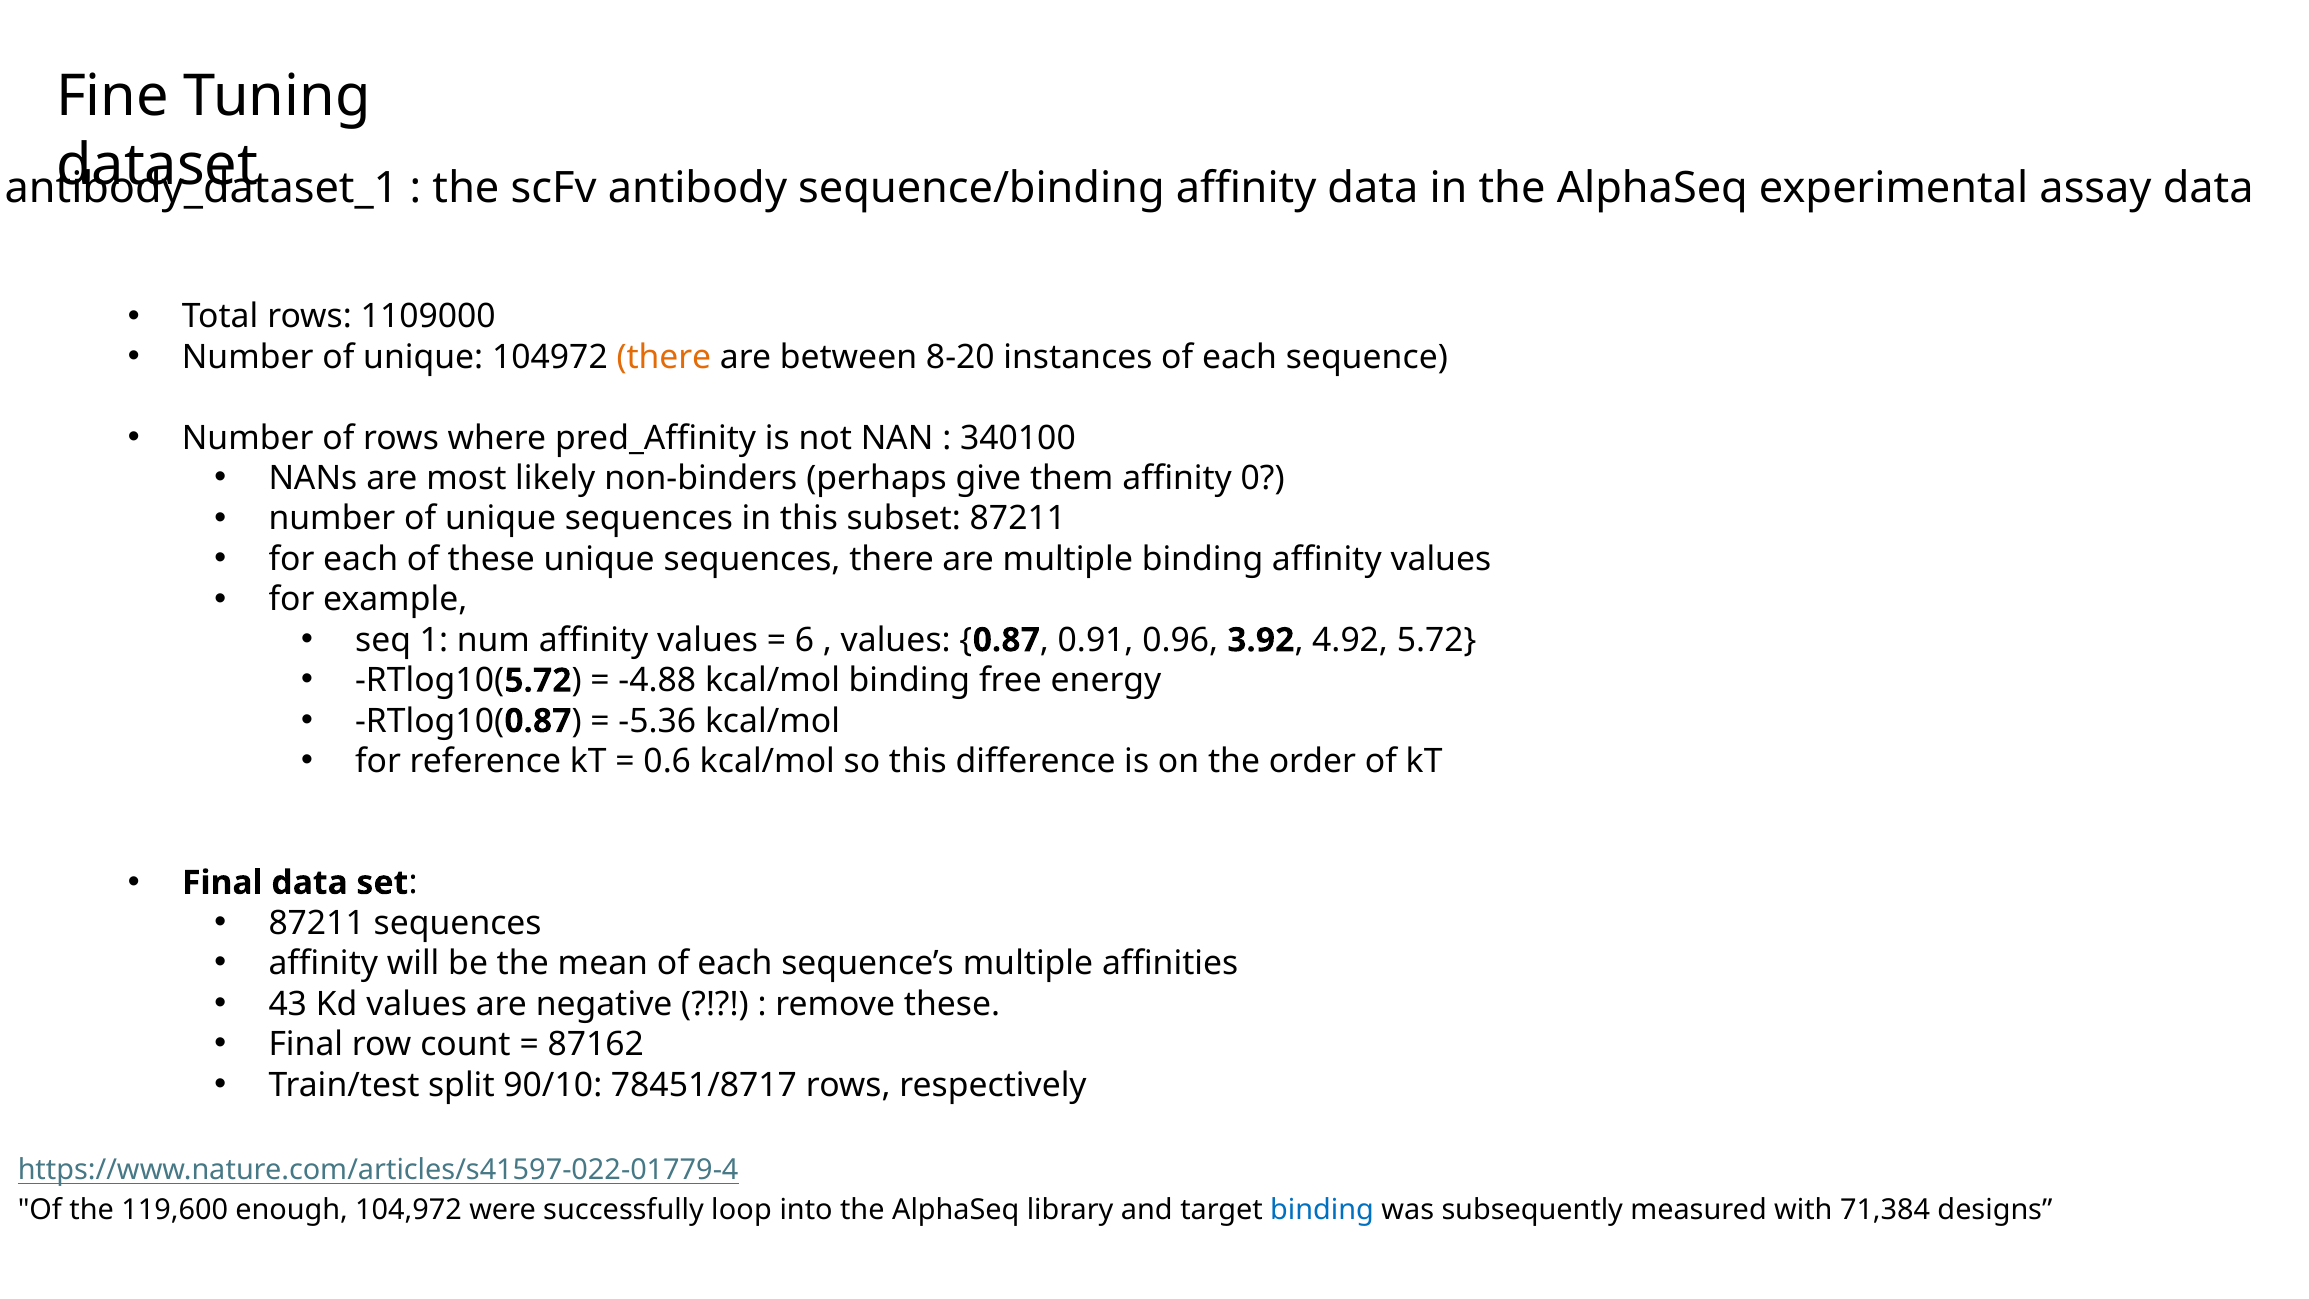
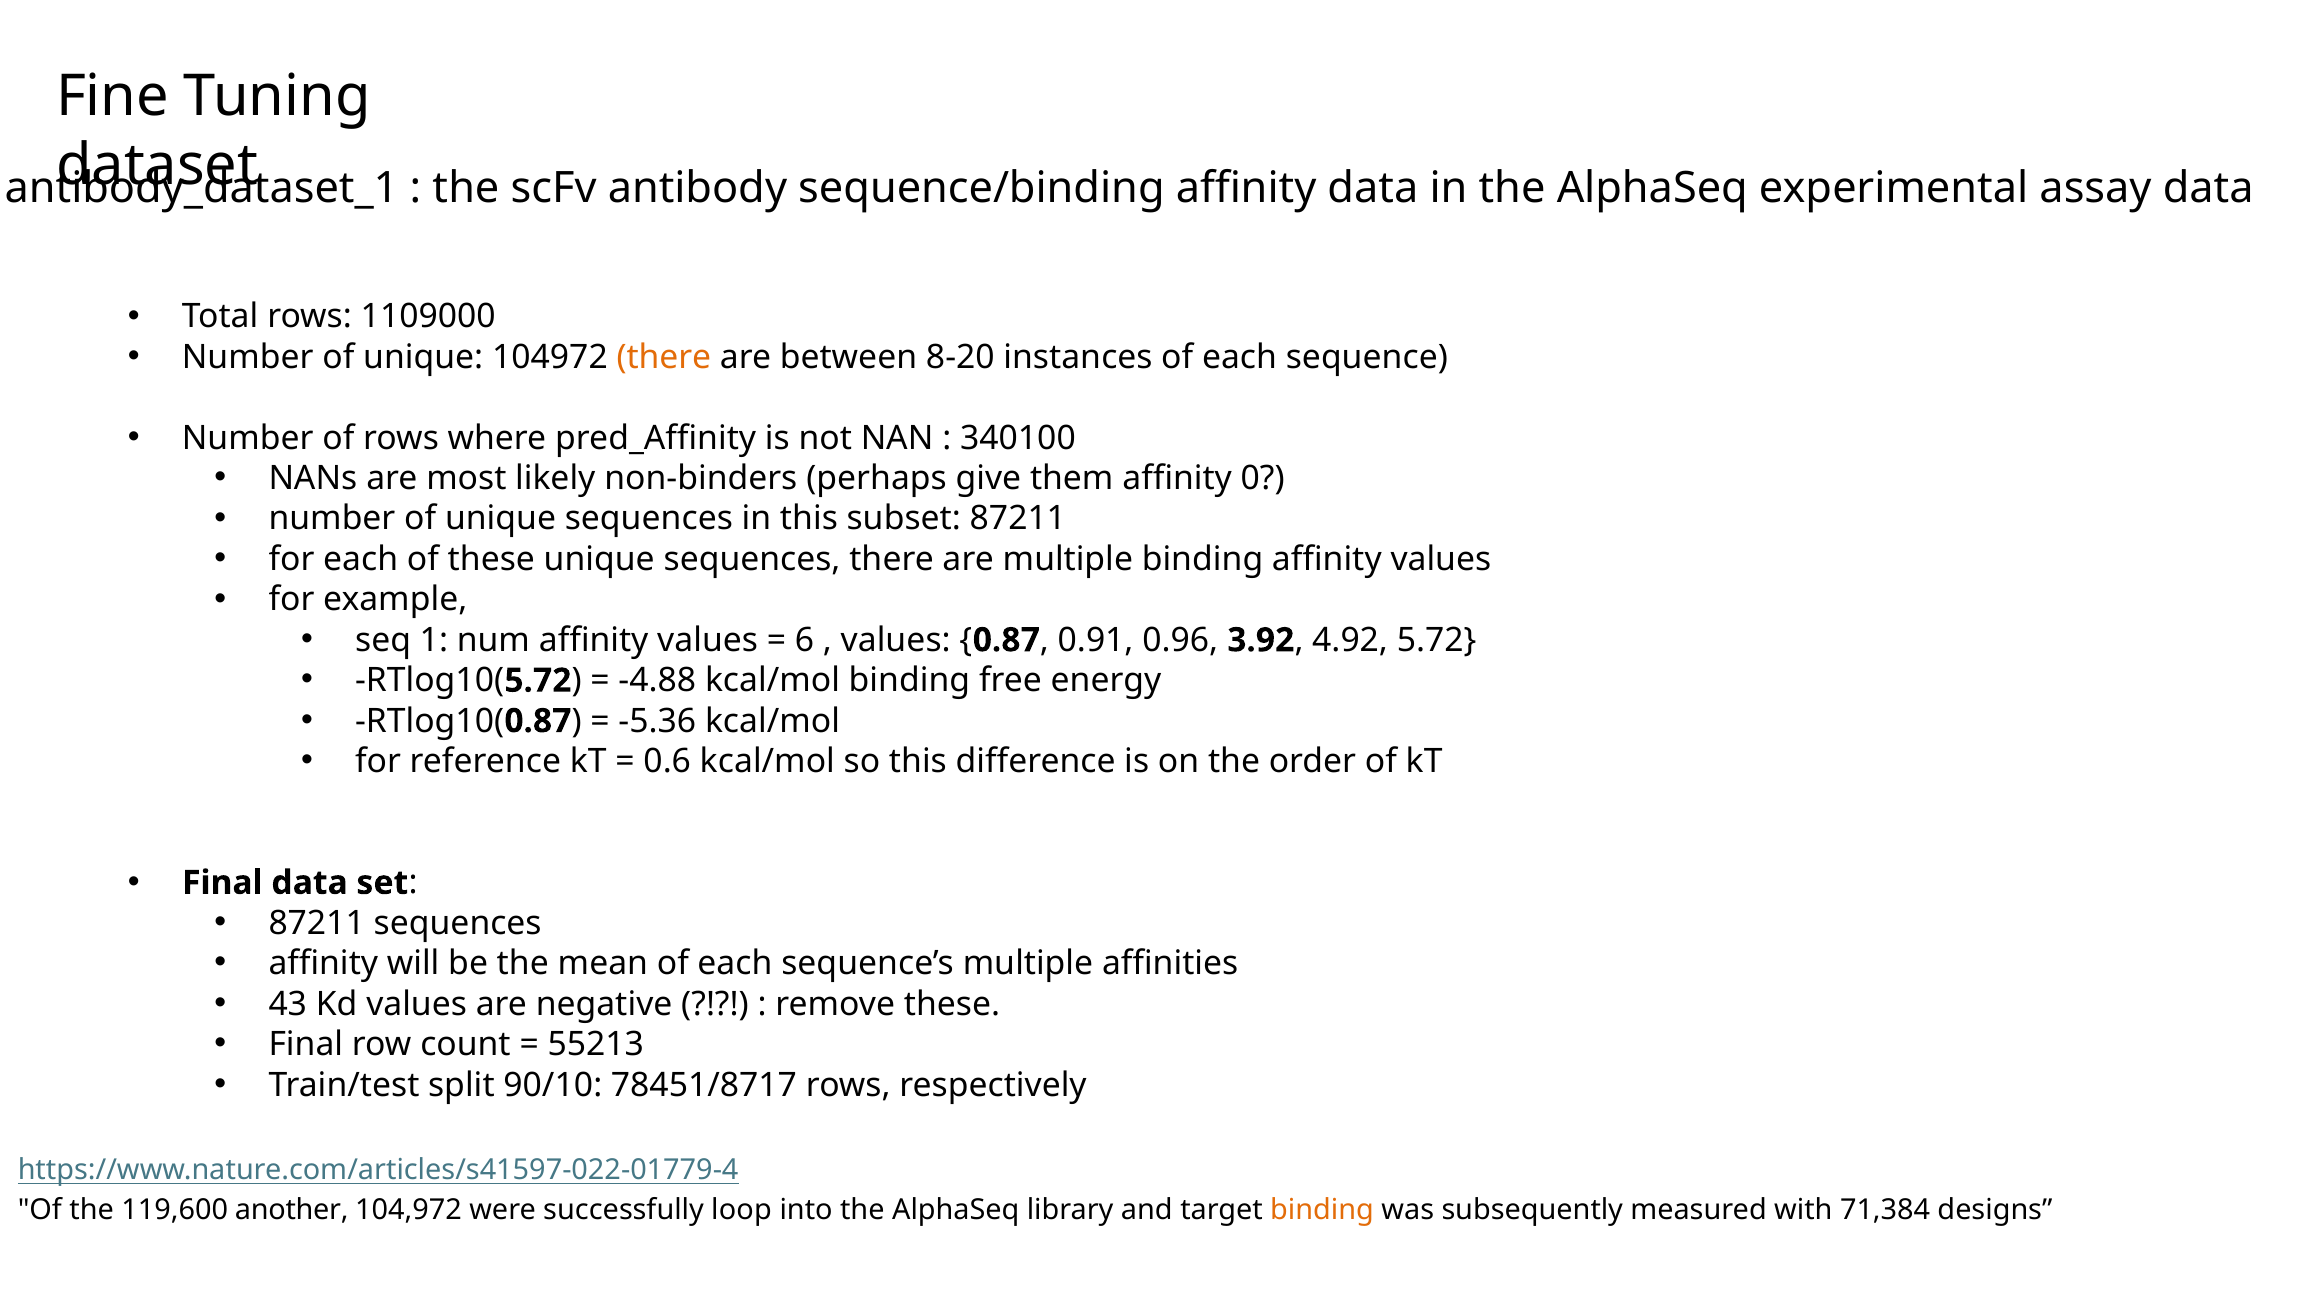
87162: 87162 -> 55213 (596, 1044)
enough: enough -> another (292, 1209)
binding colour: blue -> orange (1322, 1209)
